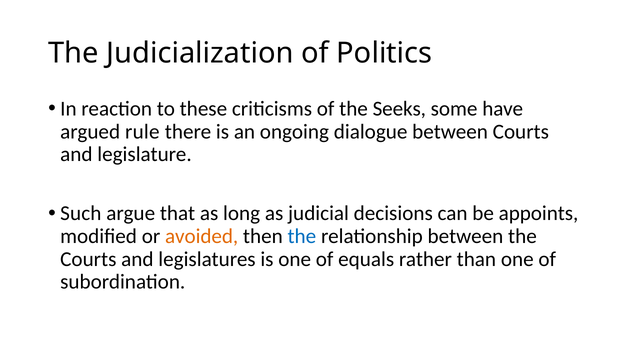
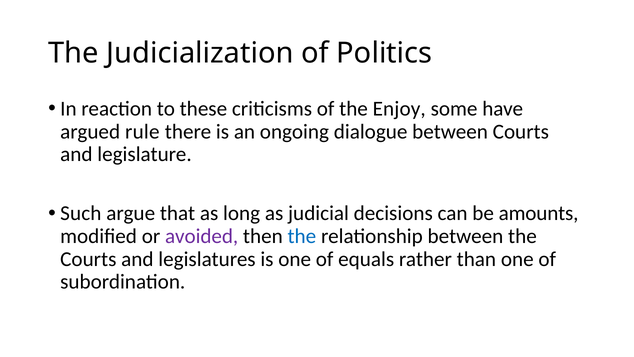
Seeks: Seeks -> Enjoy (399, 109)
appoints: appoints -> amounts (539, 213)
avoided colour: orange -> purple (202, 236)
